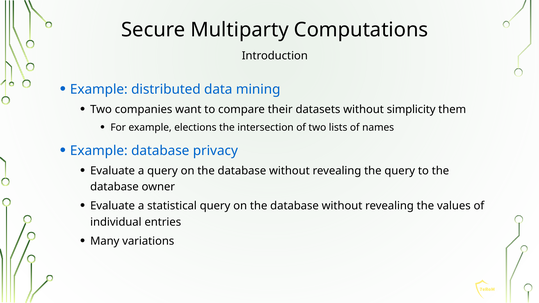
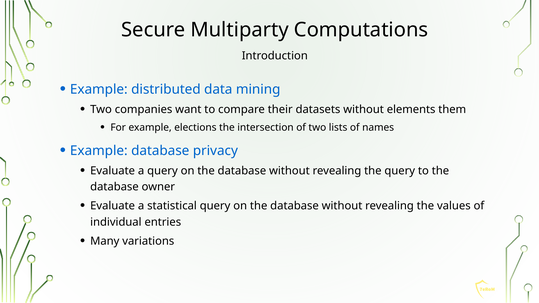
simplicity: simplicity -> elements (411, 110)
